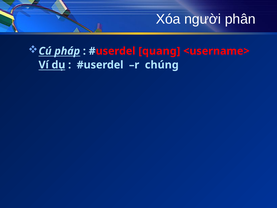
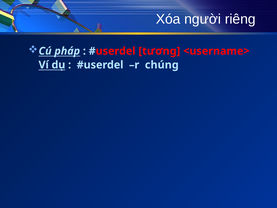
phân: phân -> riêng (240, 19)
quang: quang -> tương (159, 51)
